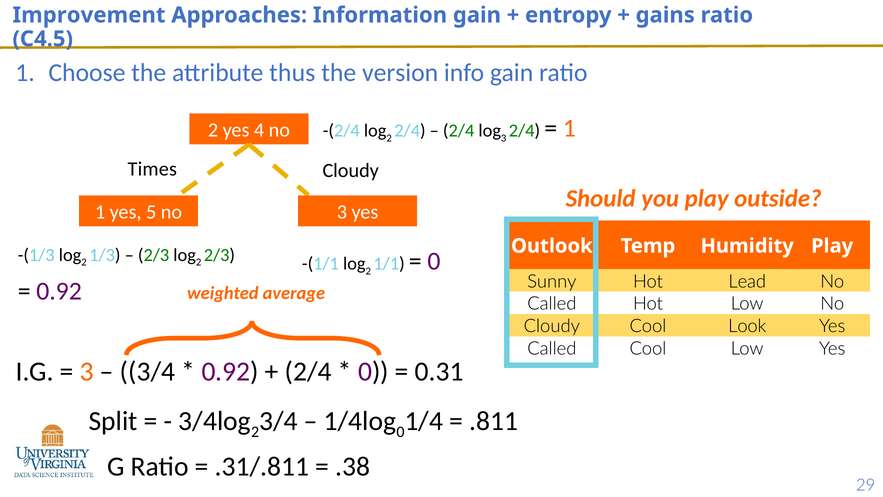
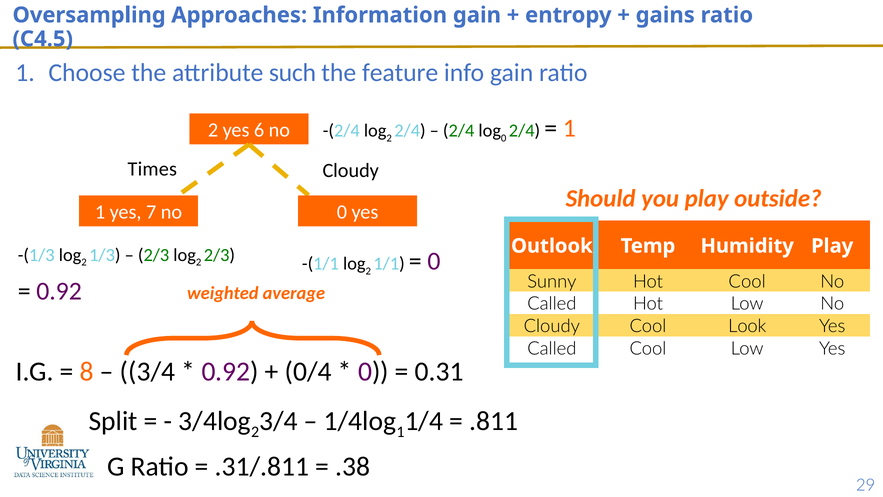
Improvement: Improvement -> Oversampling (89, 15)
thus: thus -> such (293, 73)
version: version -> feature (400, 73)
4: 4 -> 6 (259, 130)
3: 3 -> 0 (504, 138)
5: 5 -> 7 (151, 212)
no 3: 3 -> 0 (342, 212)
Hot Lead: Lead -> Cool (747, 281)
3: 3 -> 8 (87, 371)
2/4: 2/4 -> 0/4 (308, 371)
0: 0 -> 1 (401, 432)
